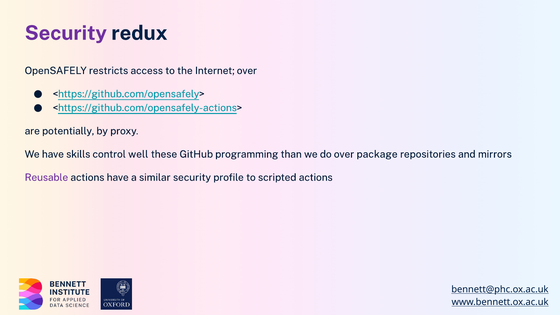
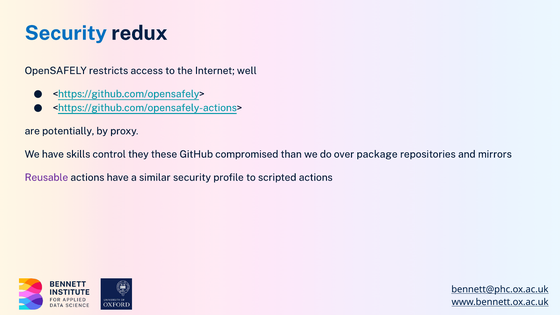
Security colour: purple -> blue (66, 33)
Internet over: over -> well (247, 71)
well: well -> they (138, 154)
programming: programming -> compromised (247, 154)
